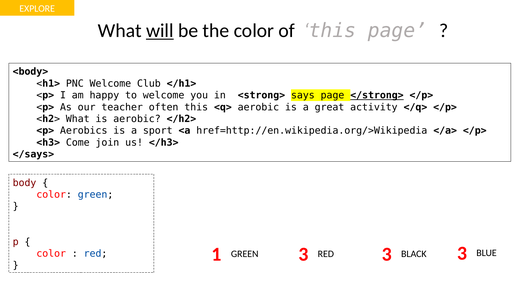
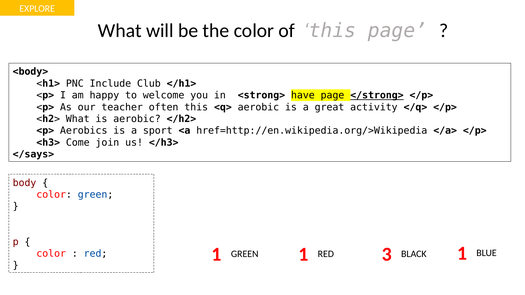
will underline: present -> none (160, 31)
PNC Welcome: Welcome -> Include (110, 84)
says: says -> have (303, 95)
1 3: 3 -> 1 (303, 254)
BLACK 3: 3 -> 1 (462, 254)
